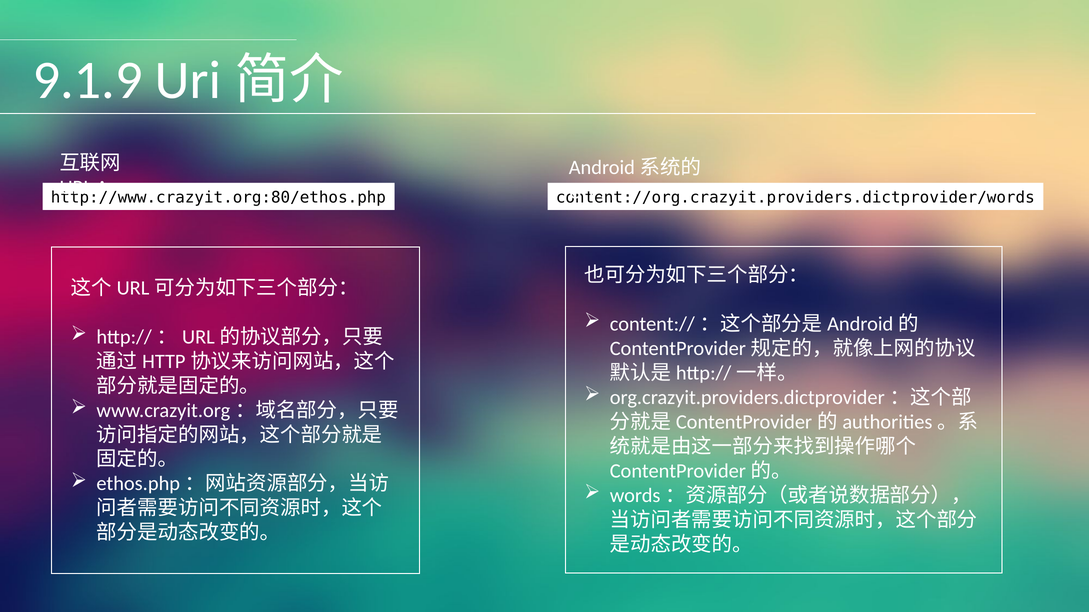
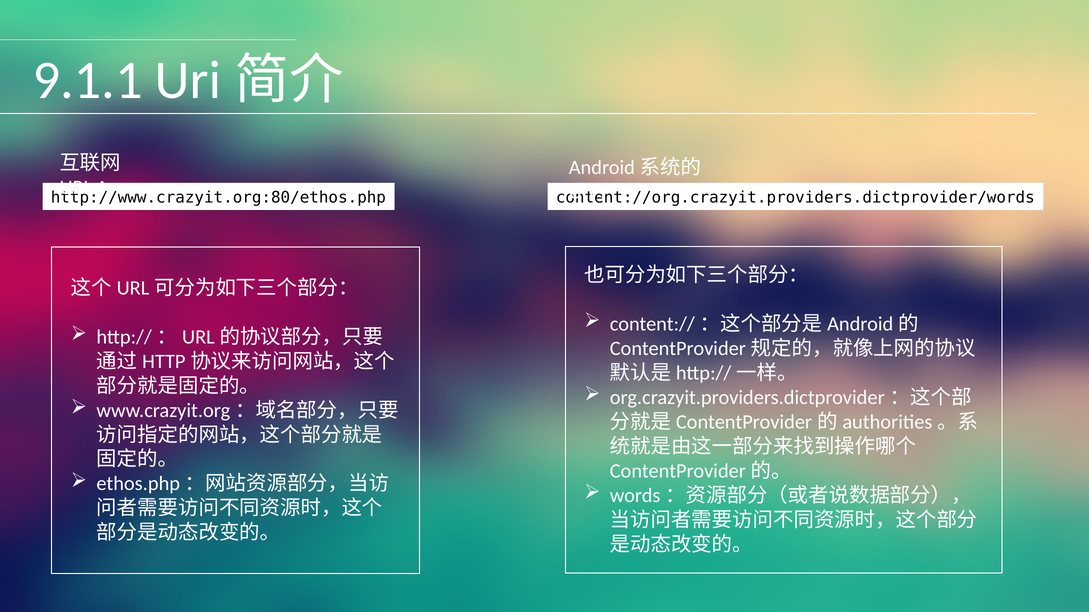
9.1.9: 9.1.9 -> 9.1.1 (88, 80)
